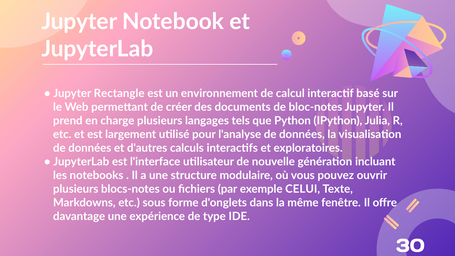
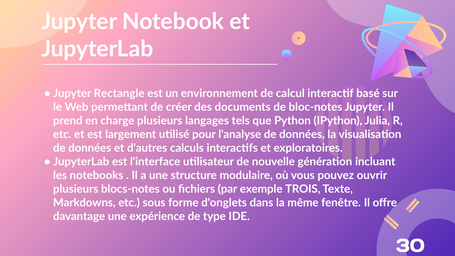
CELUI: CELUI -> TROIS (303, 189)
